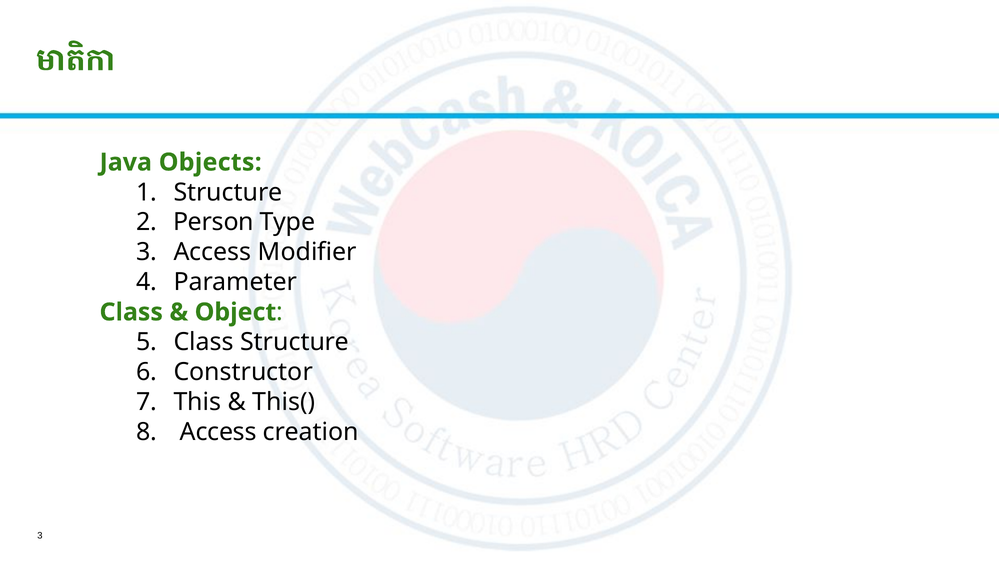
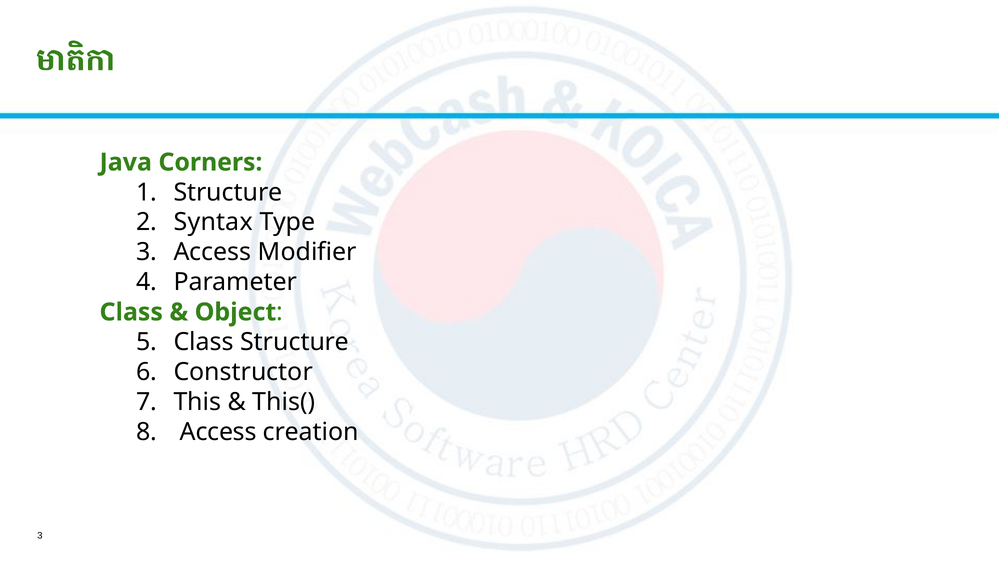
Objects: Objects -> Corners (210, 162)
Person: Person -> Syntax (213, 222)
